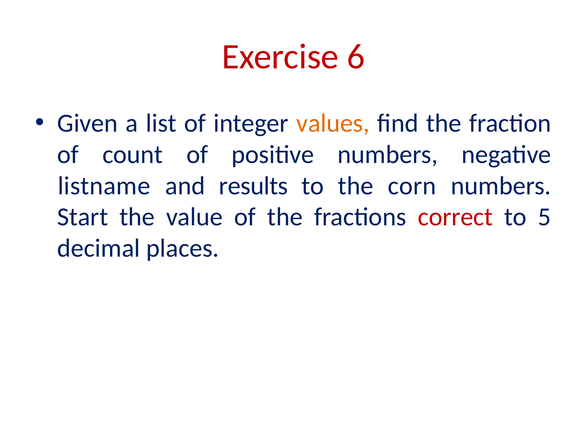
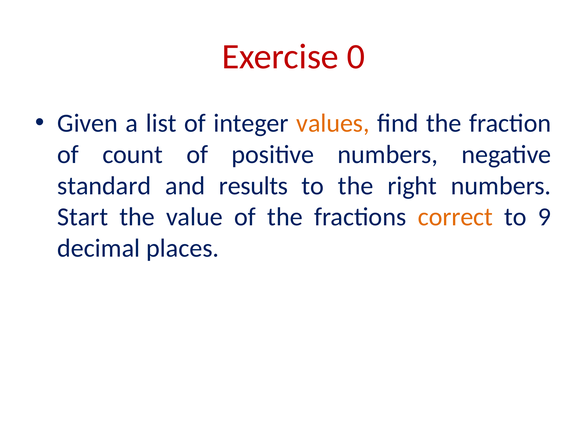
6: 6 -> 0 (356, 57)
listname: listname -> standard (104, 186)
corn: corn -> right (412, 186)
correct colour: red -> orange (455, 217)
5: 5 -> 9 (544, 217)
